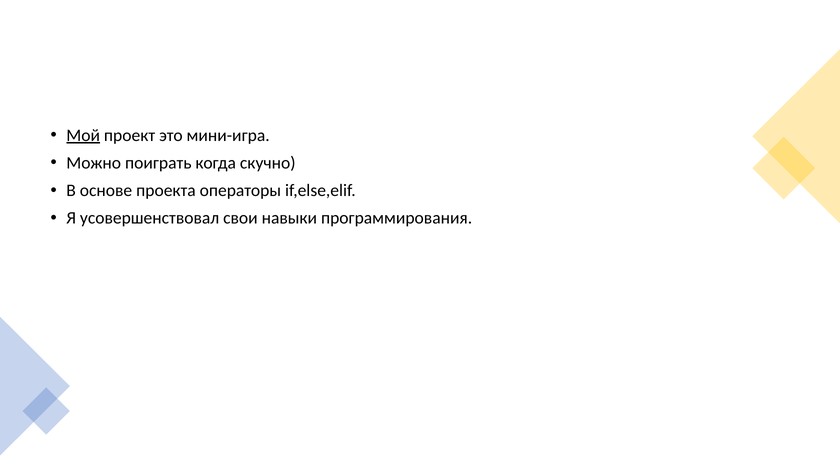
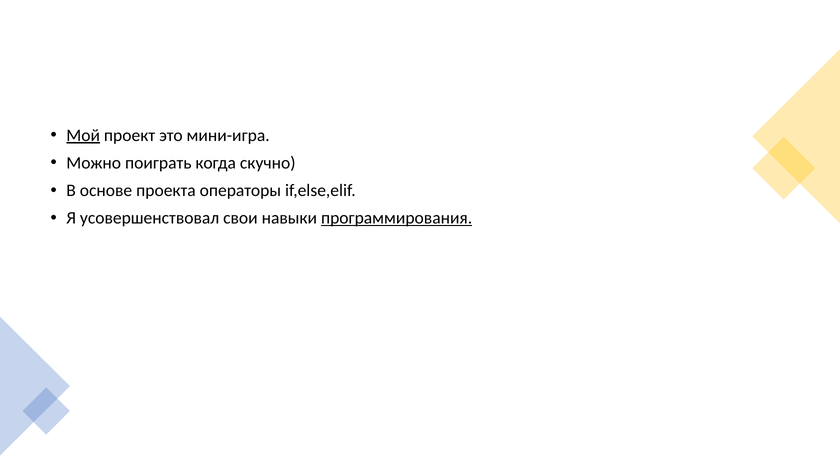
программирования underline: none -> present (397, 218)
